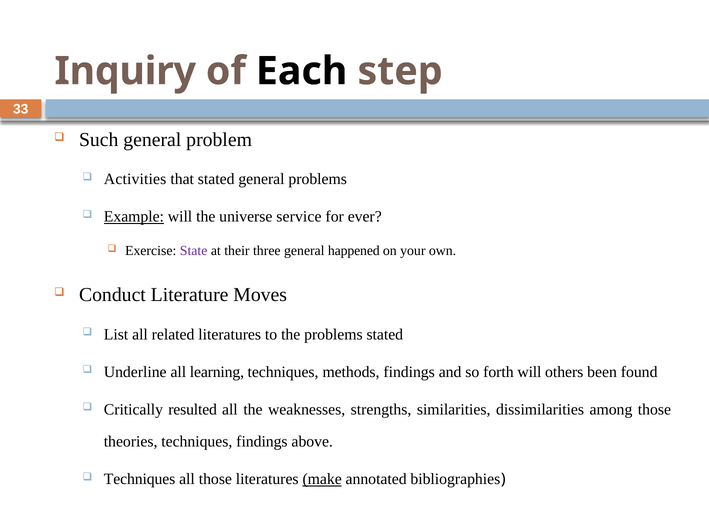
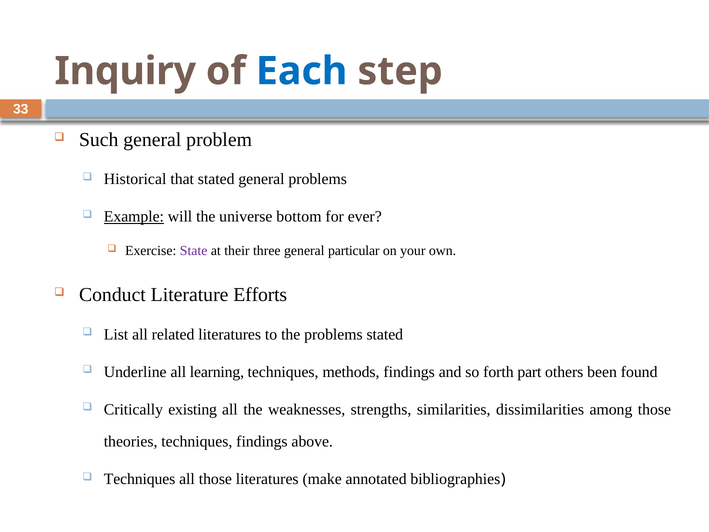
Each colour: black -> blue (302, 71)
Activities: Activities -> Historical (135, 179)
service: service -> bottom (299, 217)
happened: happened -> particular (354, 251)
Moves: Moves -> Efforts (260, 295)
forth will: will -> part (529, 372)
resulted: resulted -> existing (193, 409)
make underline: present -> none (322, 479)
